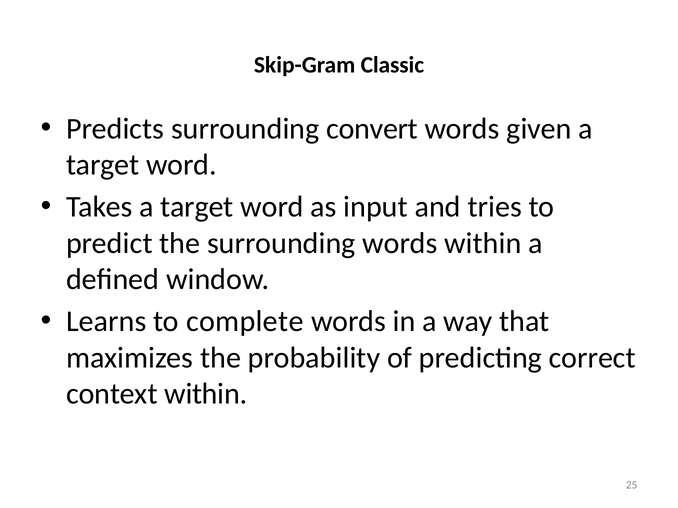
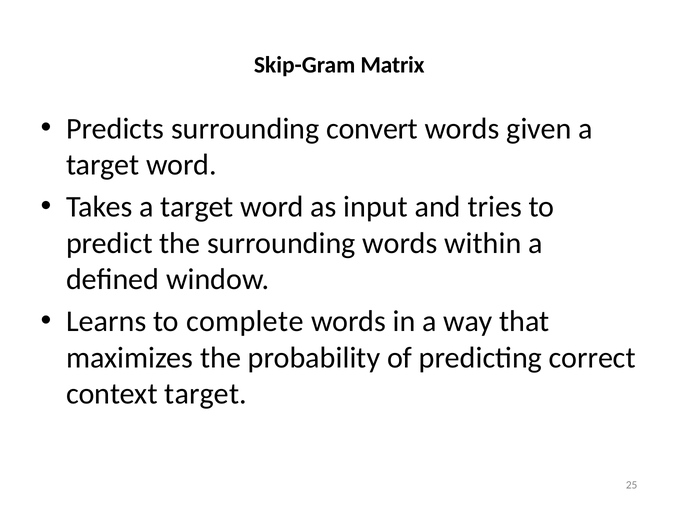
Classic: Classic -> Matrix (392, 65)
context within: within -> target (206, 394)
